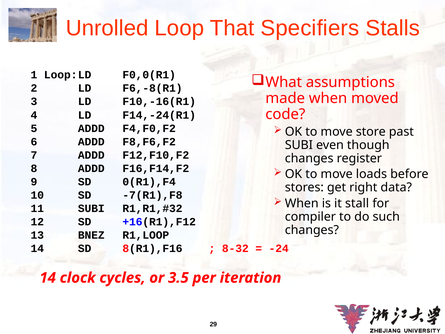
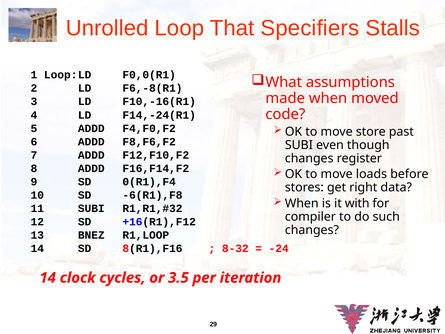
-7(R1),F8: -7(R1),F8 -> -6(R1),F8 (152, 195)
stall: stall -> with (357, 203)
